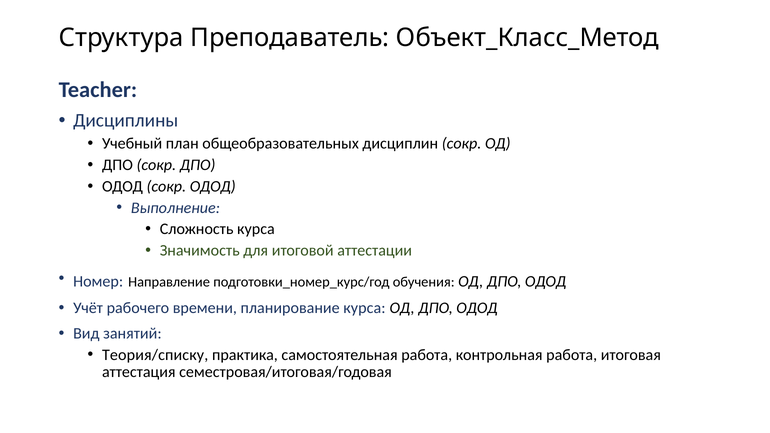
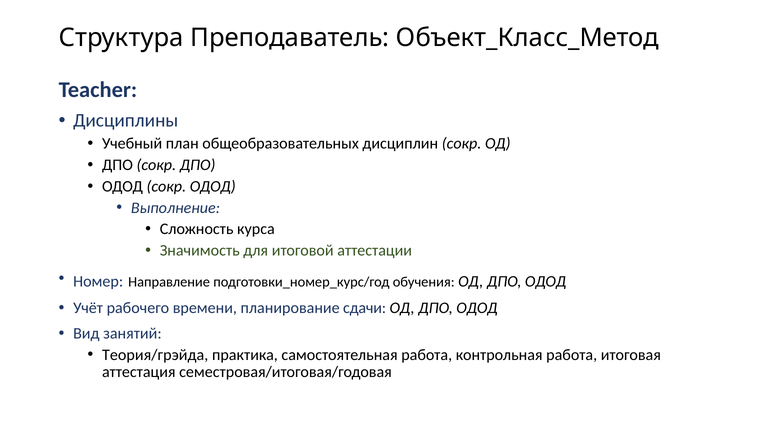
планирование курса: курса -> сдачи (365, 308)
Теория/списку: Теория/списку -> Теория/грэйда (155, 355)
